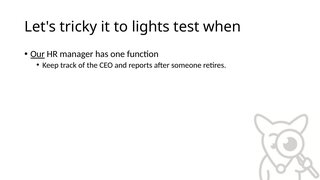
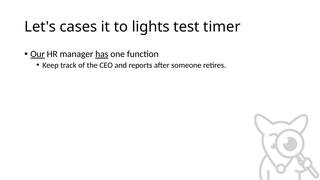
tricky: tricky -> cases (78, 27)
when: when -> timer (222, 27)
has underline: none -> present (102, 54)
